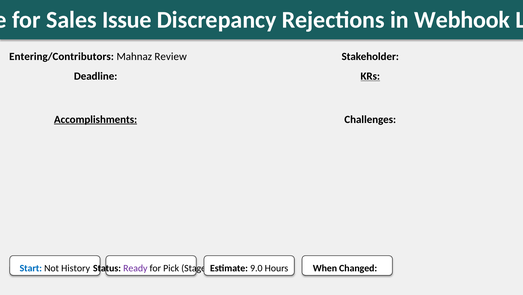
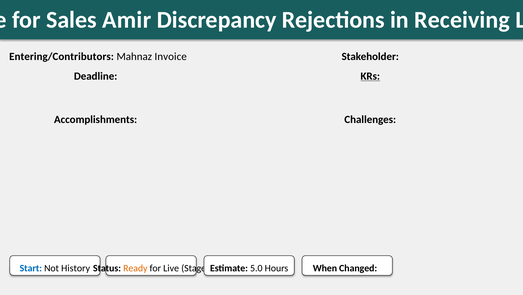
Sales Issue: Issue -> Amir (127, 20)
Webhook: Webhook -> Receiving (462, 20)
Review: Review -> Invoice (171, 56)
Accomplishments underline: present -> none (96, 119)
Ready colour: purple -> orange (135, 267)
Pick: Pick -> Live (171, 267)
9.0: 9.0 -> 5.0 (256, 267)
